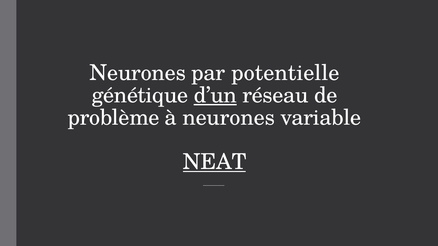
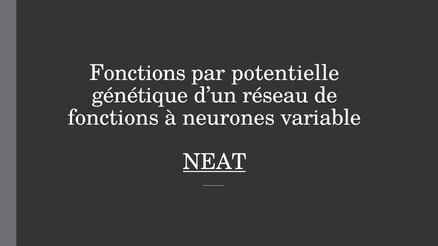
Neurones: Neurones -> Fonctions (138, 73)
d’un underline: present -> none (215, 95)
problème: problème -> fonctions (113, 118)
